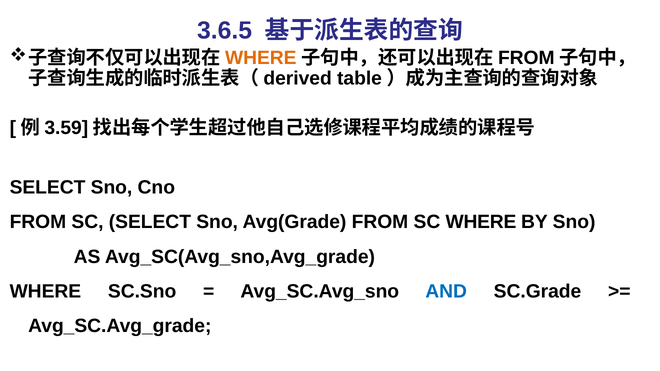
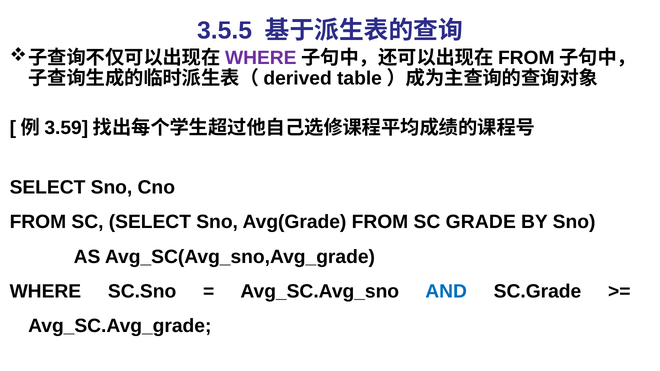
3.6.5: 3.6.5 -> 3.5.5 (225, 31)
WHERE colour: orange -> purple (261, 58)
SC WHERE: WHERE -> GRADE (481, 222)
